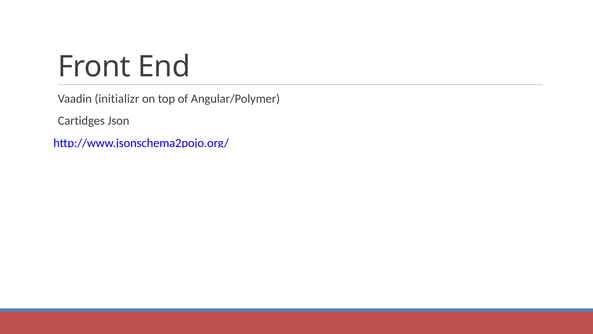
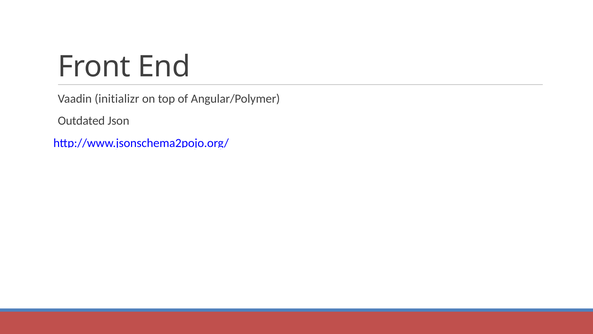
Cartidges: Cartidges -> Outdated (81, 121)
